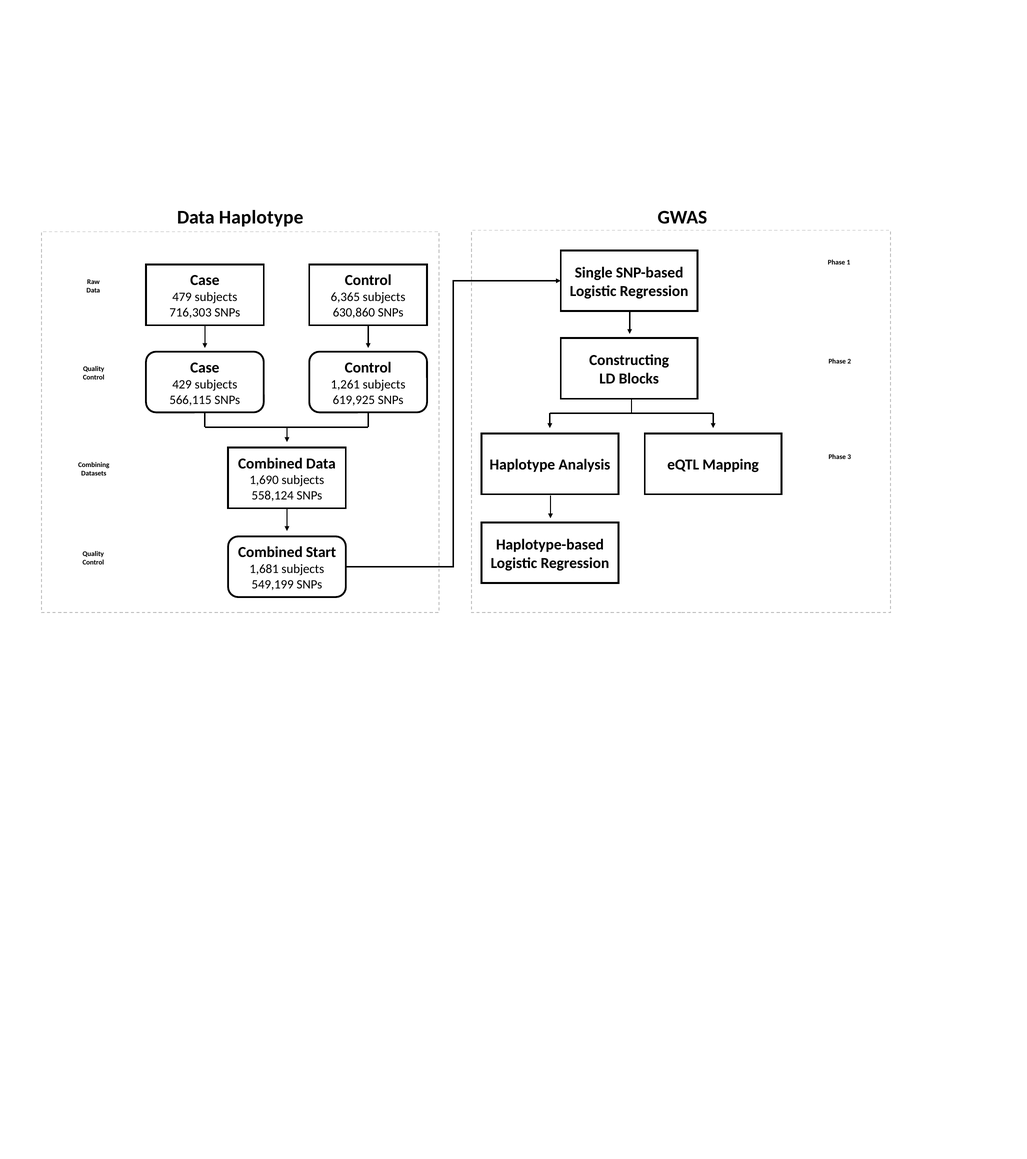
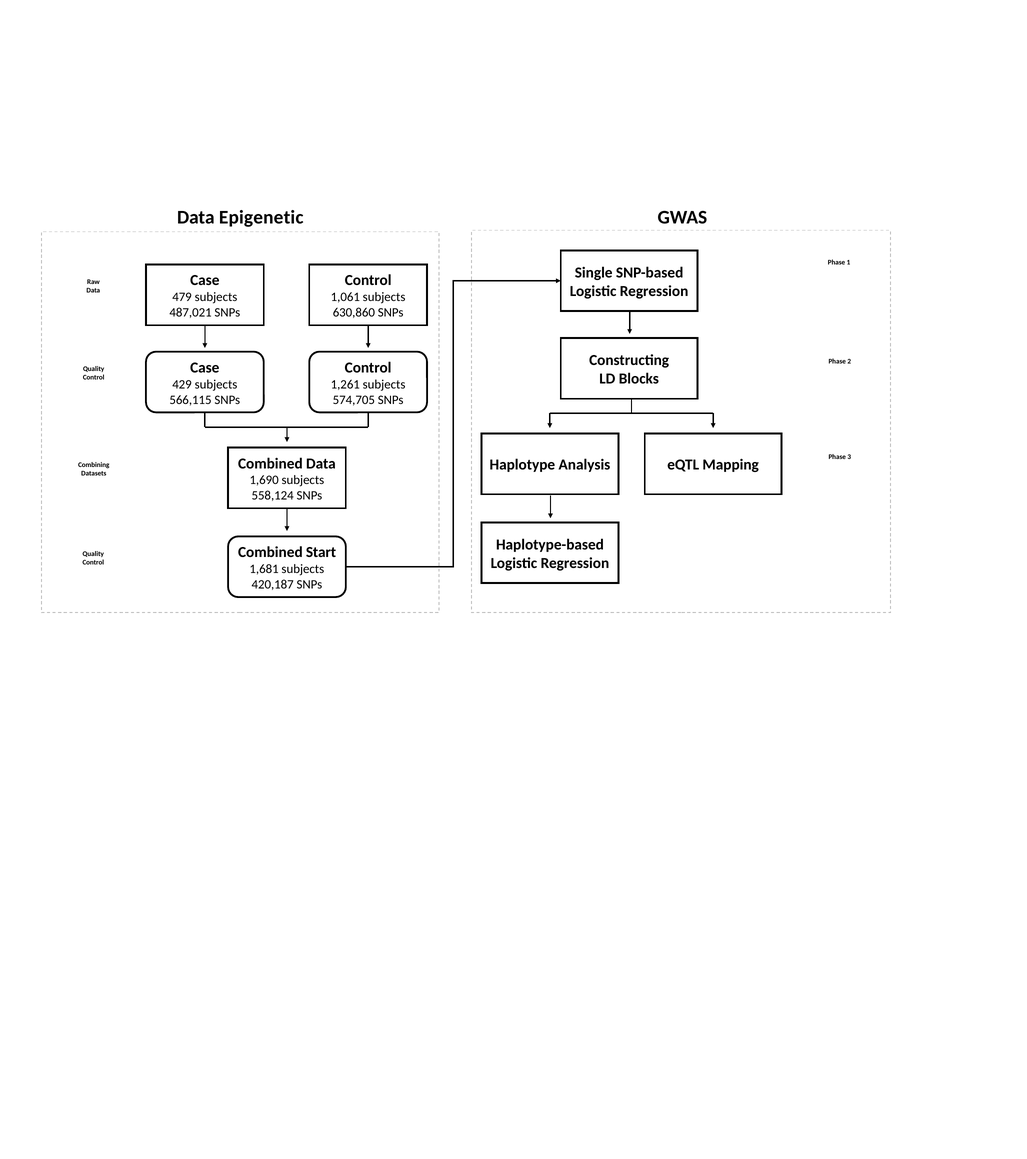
Data Haplotype: Haplotype -> Epigenetic (261, 217)
6,365: 6,365 -> 1,061 (345, 297)
716,303: 716,303 -> 487,021 (191, 313)
619,925: 619,925 -> 574,705 (354, 400)
549,199: 549,199 -> 420,187 (273, 585)
